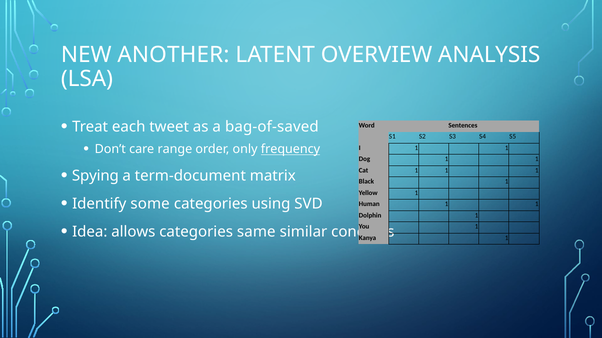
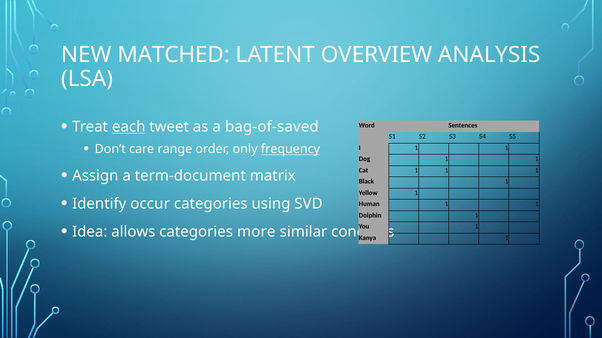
ANOTHER: ANOTHER -> MATCHED (174, 55)
each underline: none -> present (129, 127)
Spying: Spying -> Assign (95, 176)
some: some -> occur (150, 204)
same: same -> more (256, 232)
